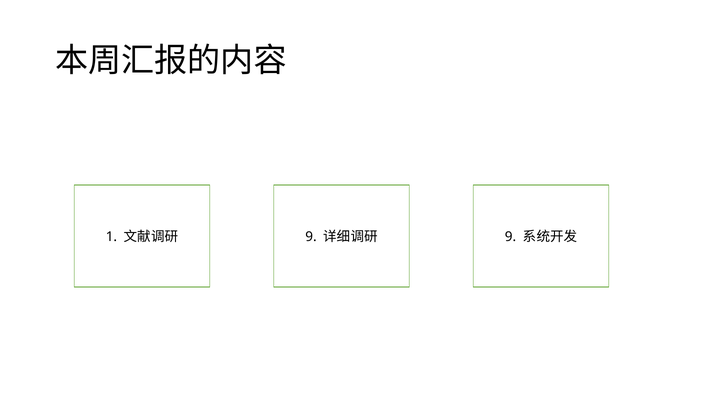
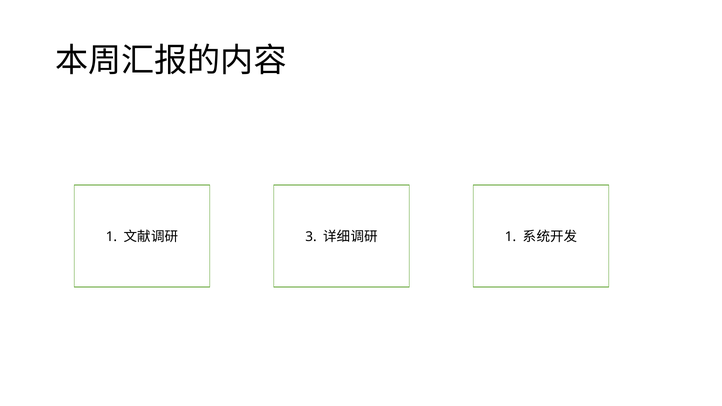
9: 9 -> 3 (311, 237)
9: 9 -> 1 (511, 237)
